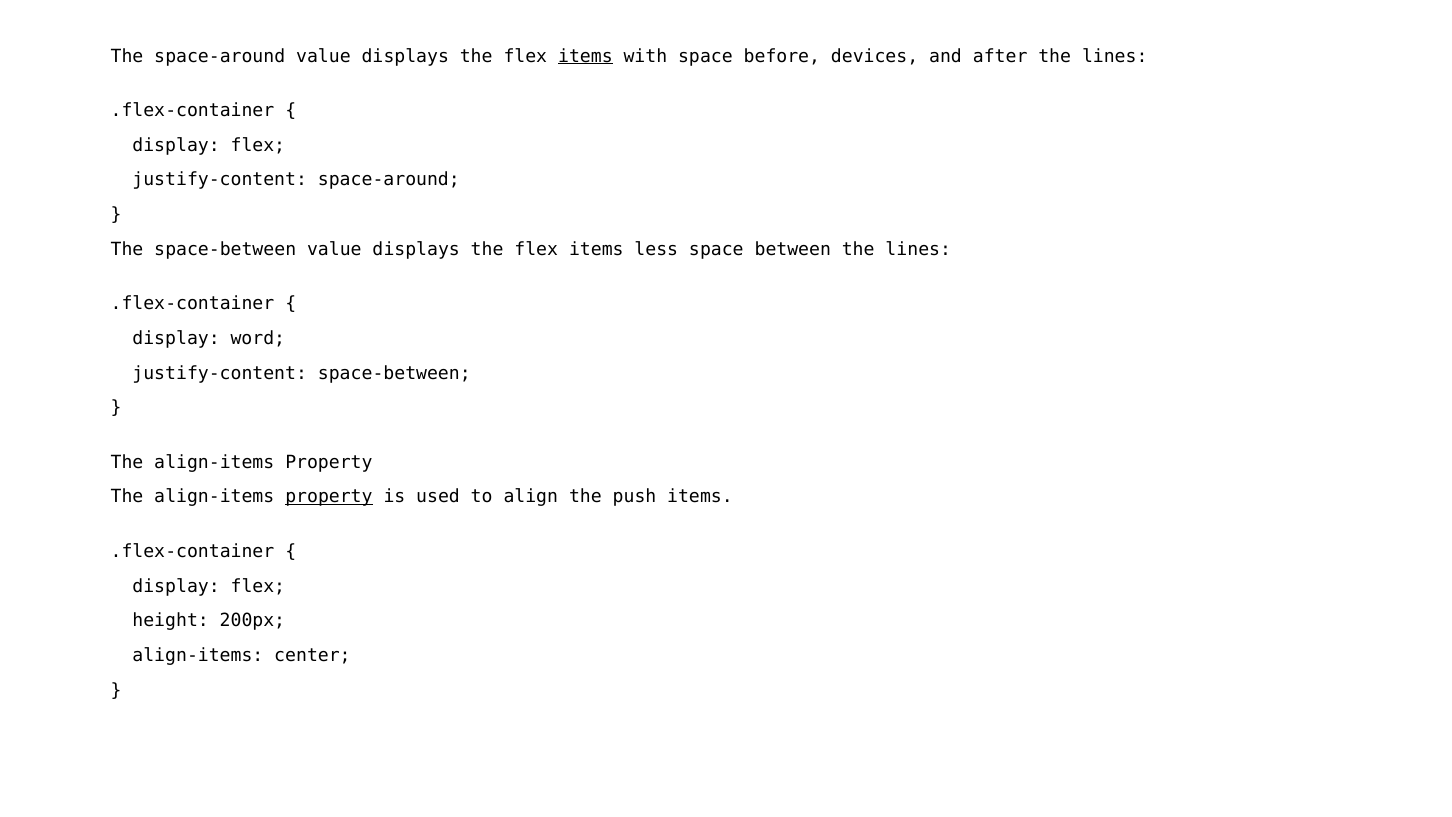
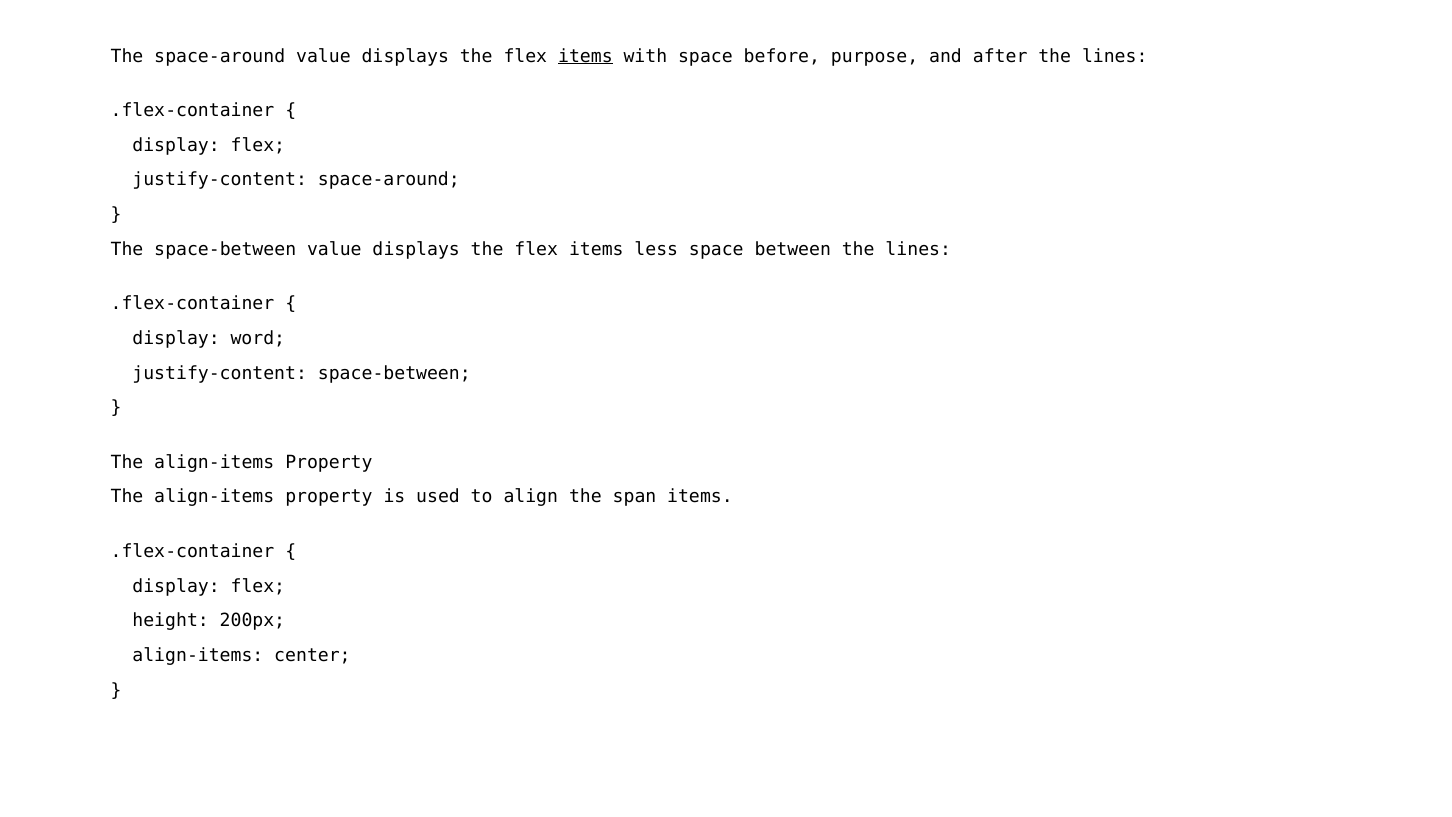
devices: devices -> purpose (875, 56)
property underline: present -> none (329, 497)
push: push -> span (635, 497)
